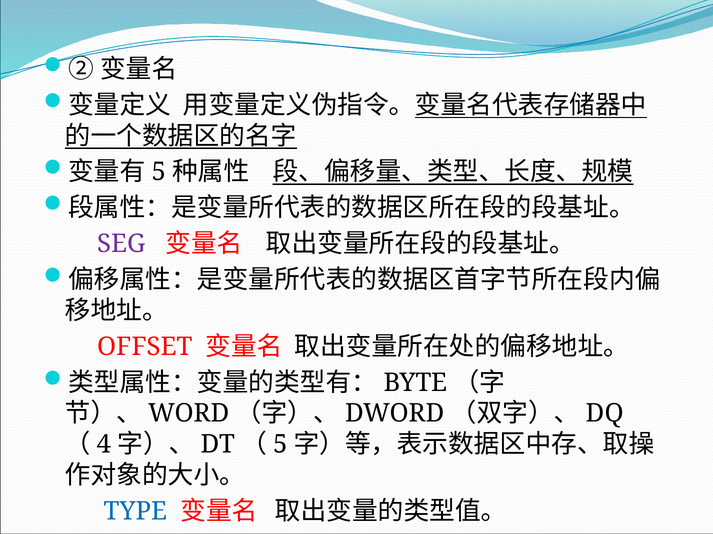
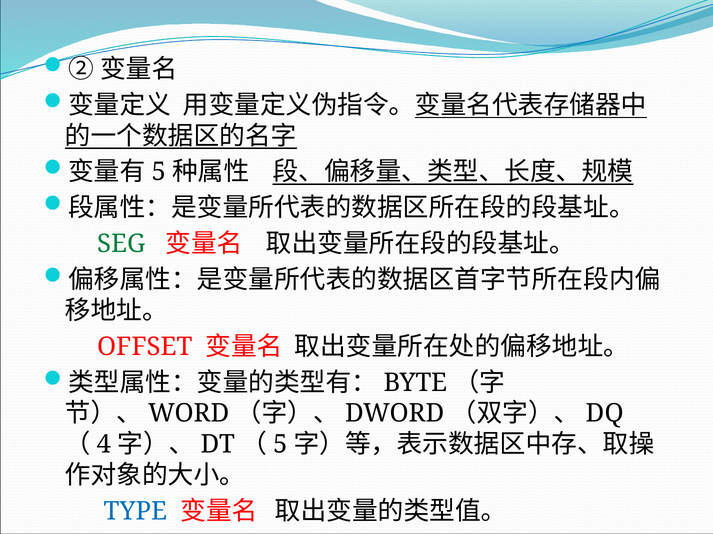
SEG colour: purple -> green (121, 244)
